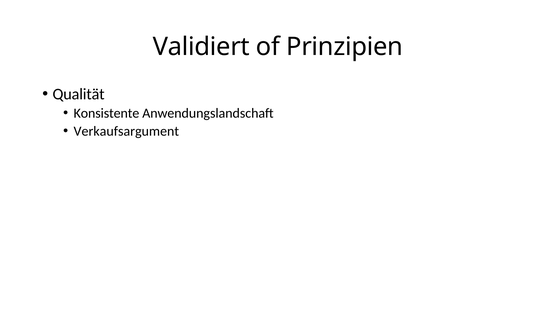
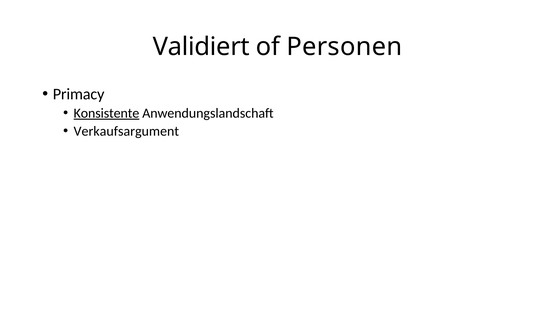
Prinzipien: Prinzipien -> Personen (344, 47)
Qualität: Qualität -> Primacy (79, 94)
Konsistente underline: none -> present (106, 113)
